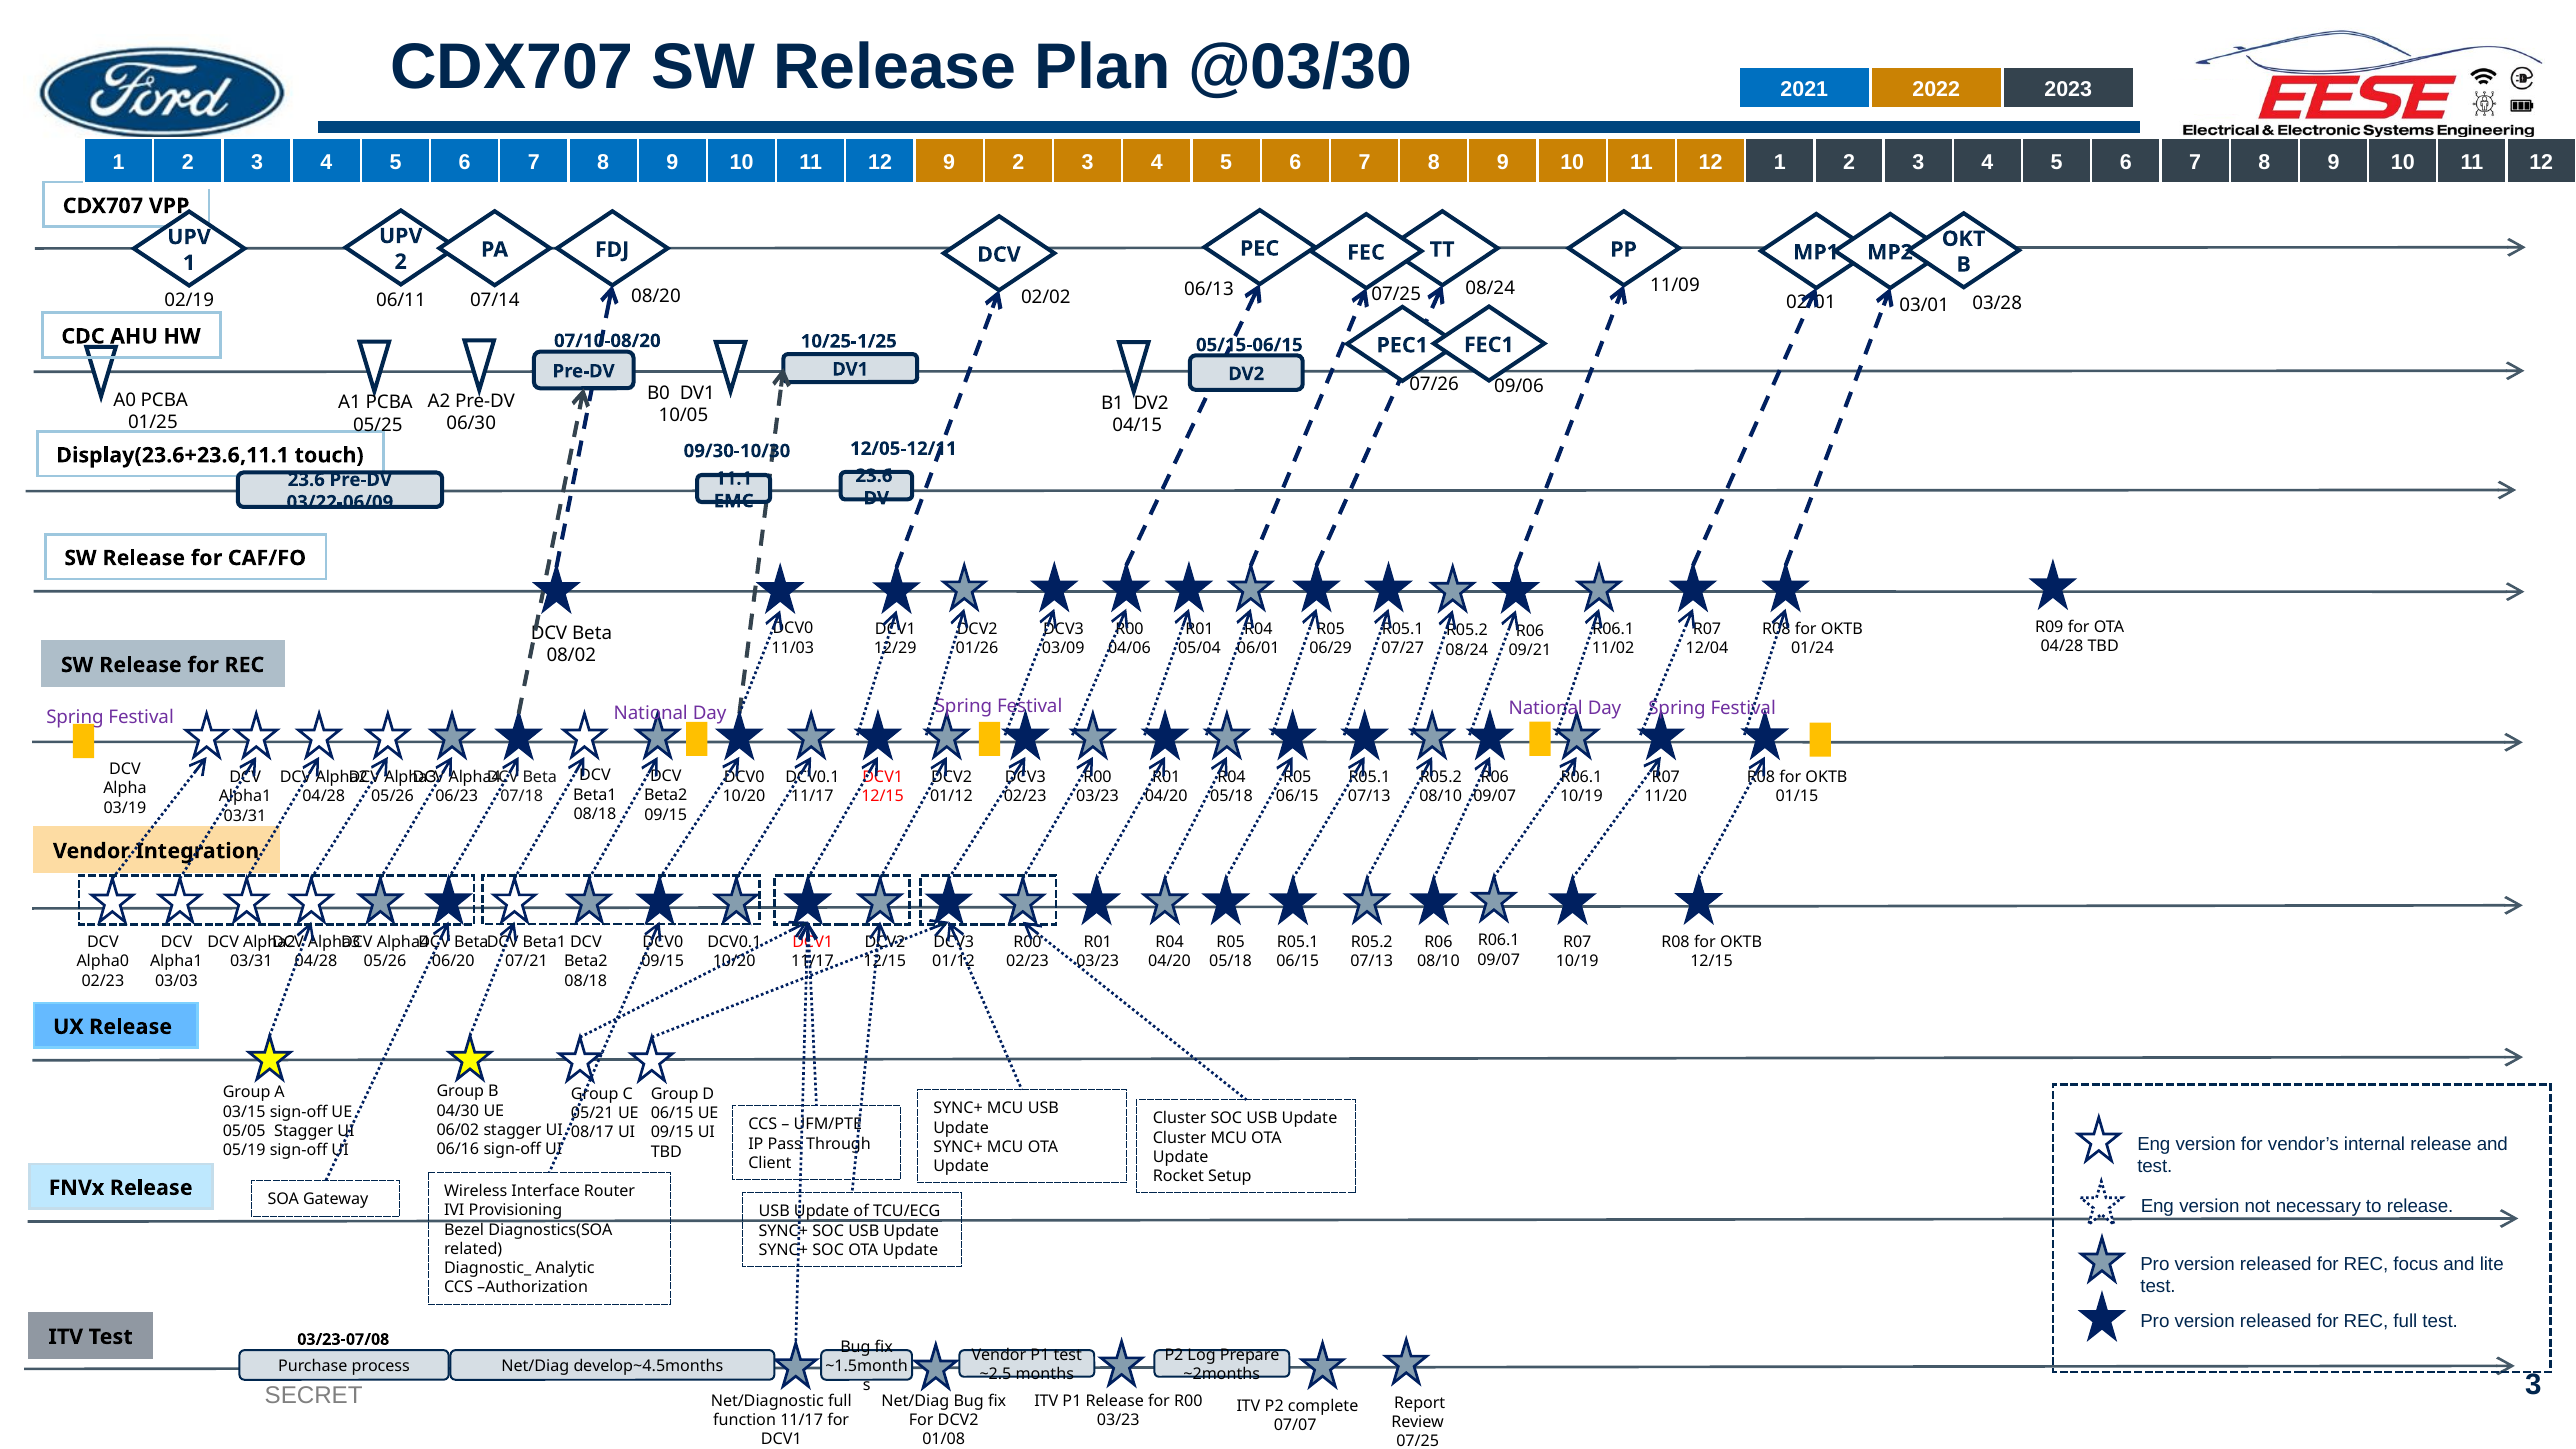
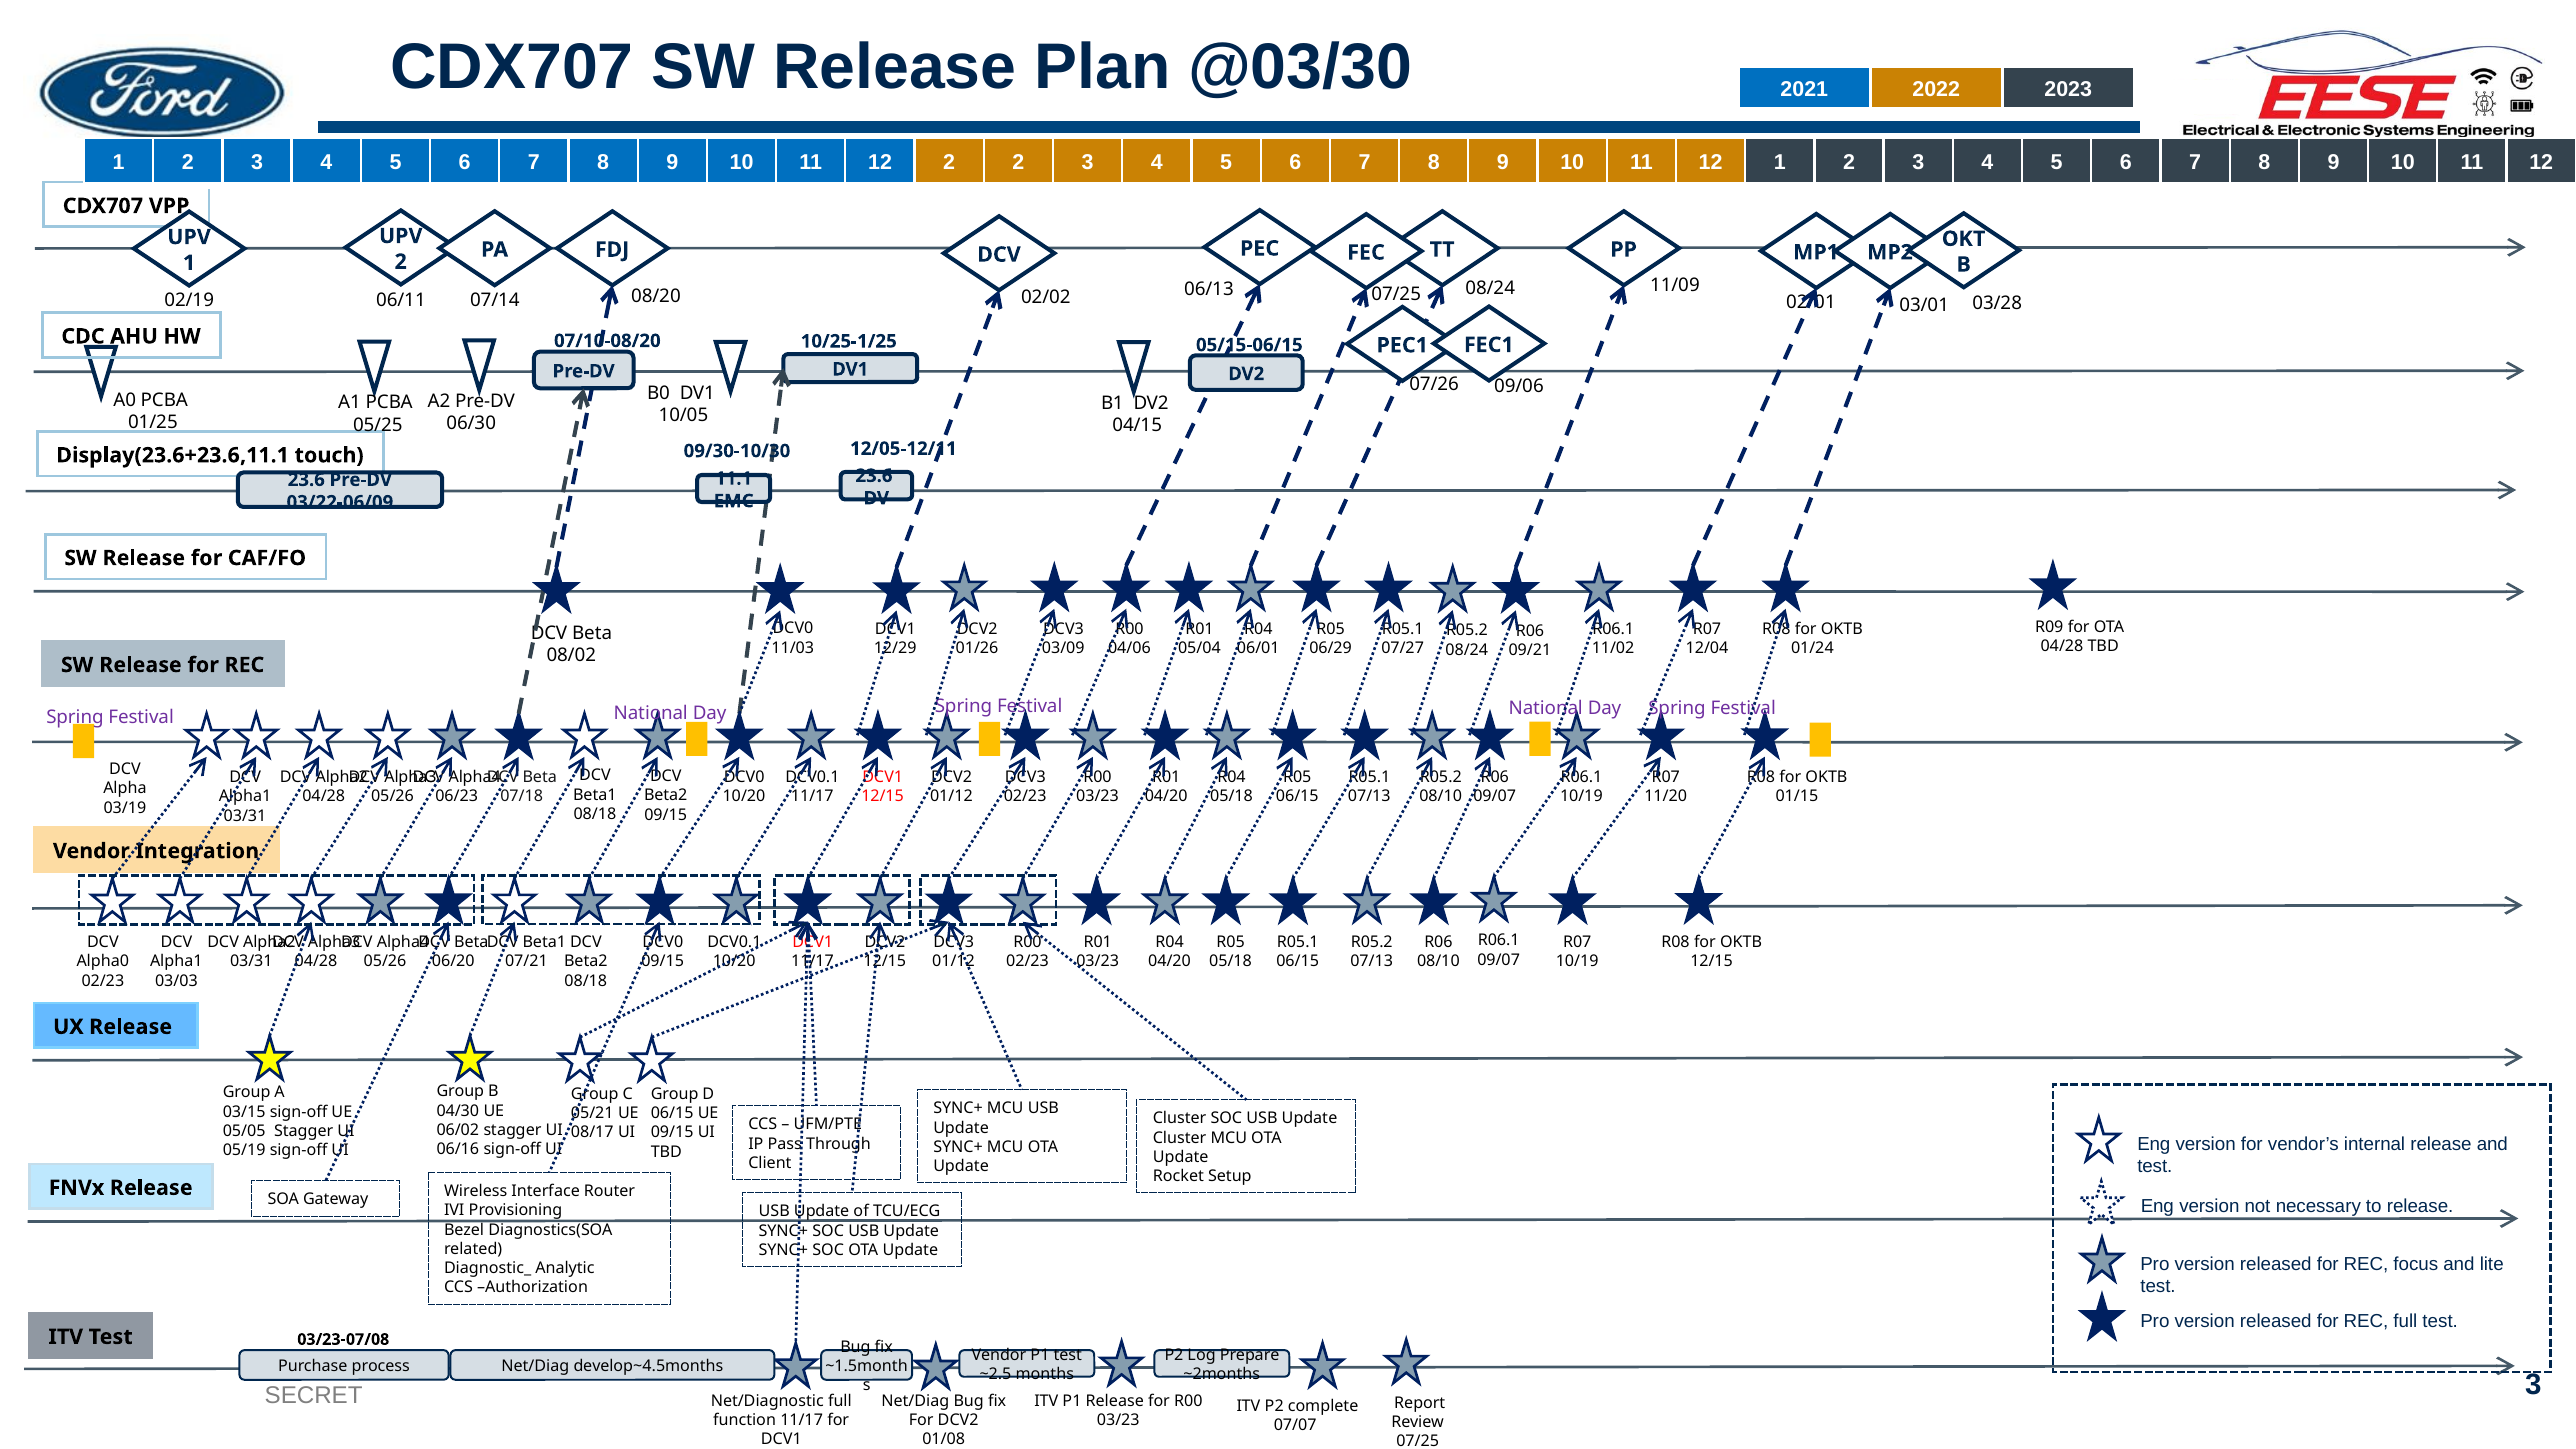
12 9: 9 -> 2 (949, 162)
